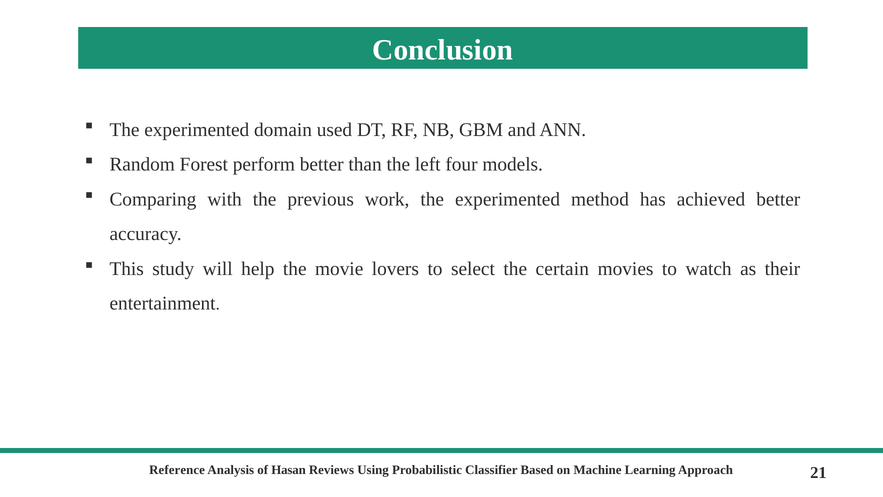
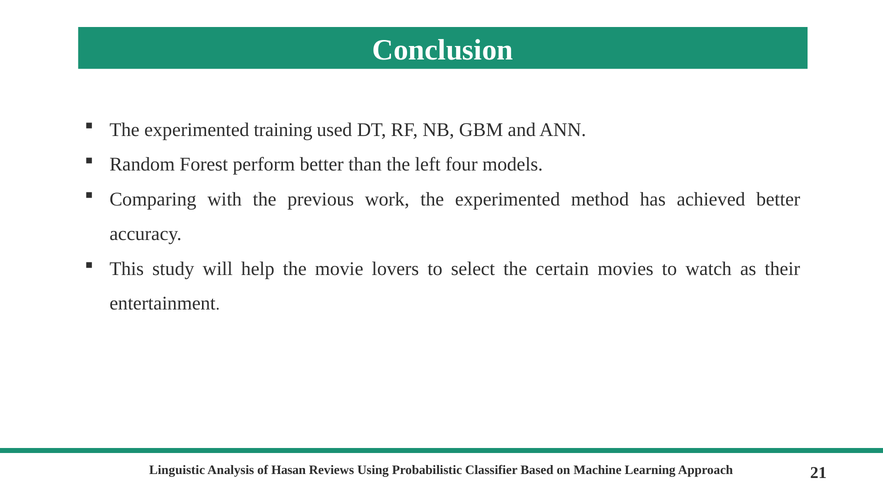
domain: domain -> training (283, 130)
Reference: Reference -> Linguistic (177, 470)
